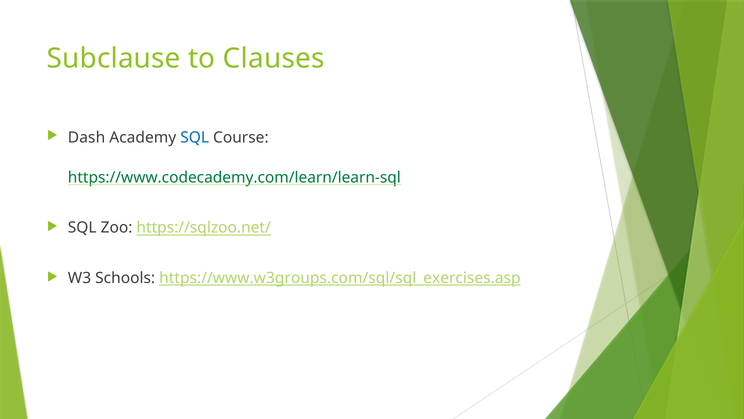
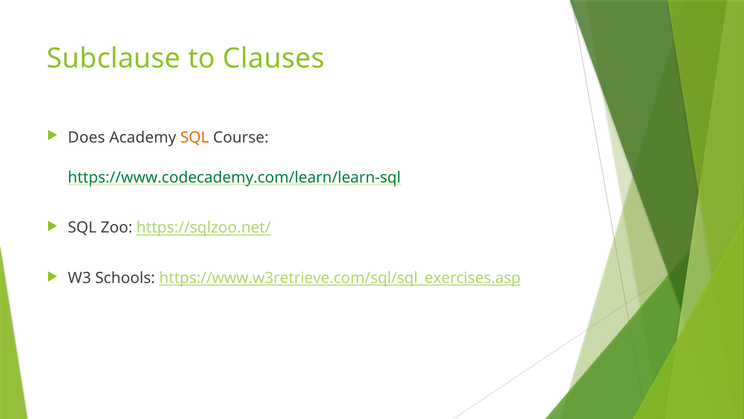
Dash: Dash -> Does (87, 138)
SQL colour: blue -> orange (195, 138)
https://www.w3groups.com/sql/sql_exercises.asp: https://www.w3groups.com/sql/sql_exercises.asp -> https://www.w3retrieve.com/sql/sql_exercises.asp (340, 278)
